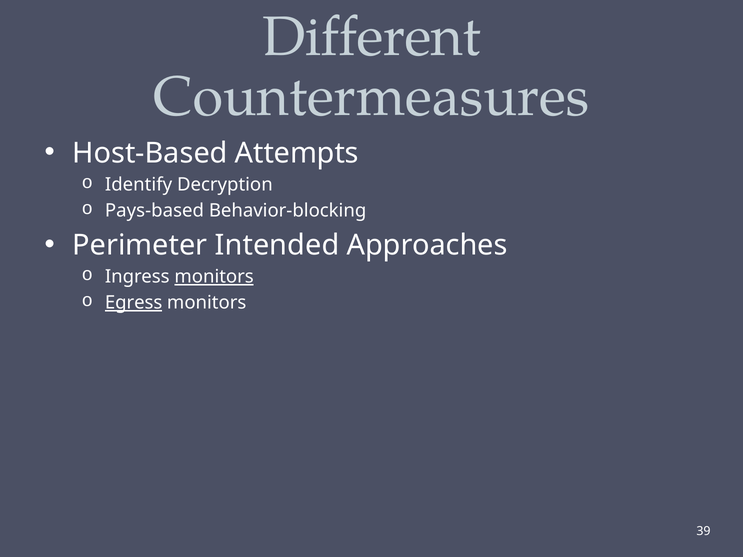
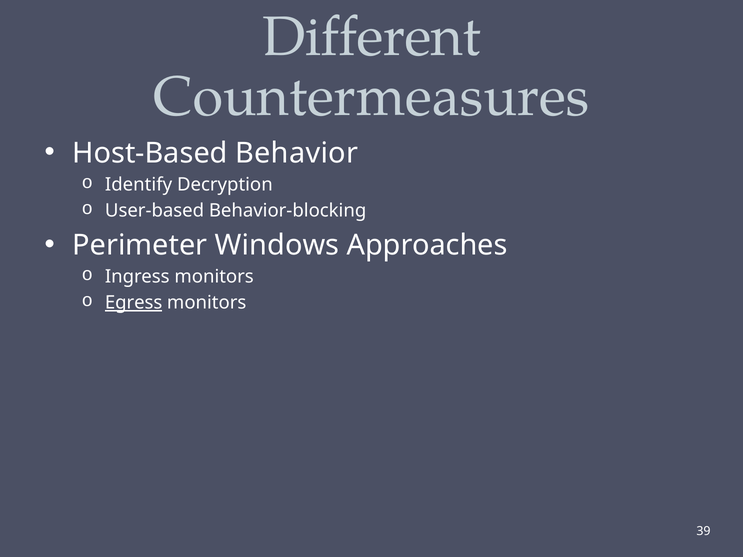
Attempts: Attempts -> Behavior (297, 153)
Pays-based: Pays-based -> User-based (155, 211)
Intended: Intended -> Windows (277, 245)
monitors underline: present -> none (214, 277)
